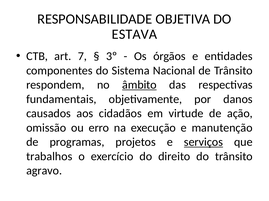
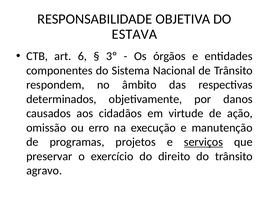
7: 7 -> 6 (82, 56)
âmbito underline: present -> none (139, 85)
fundamentais: fundamentais -> determinados (61, 99)
trabalhos: trabalhos -> preservar (49, 157)
